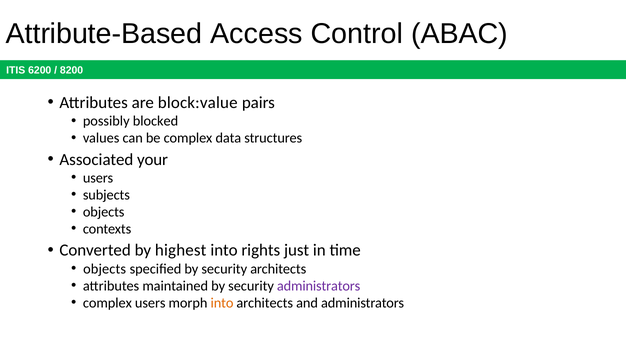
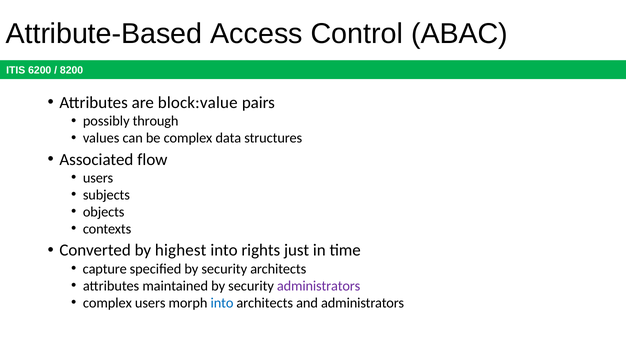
blocked: blocked -> through (156, 121)
your: your -> flow (152, 160)
objects: objects -> capture (105, 269)
into colour: orange -> blue (222, 303)
